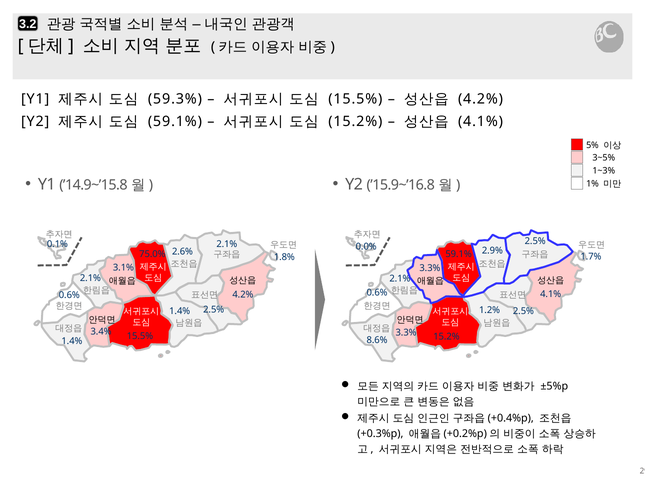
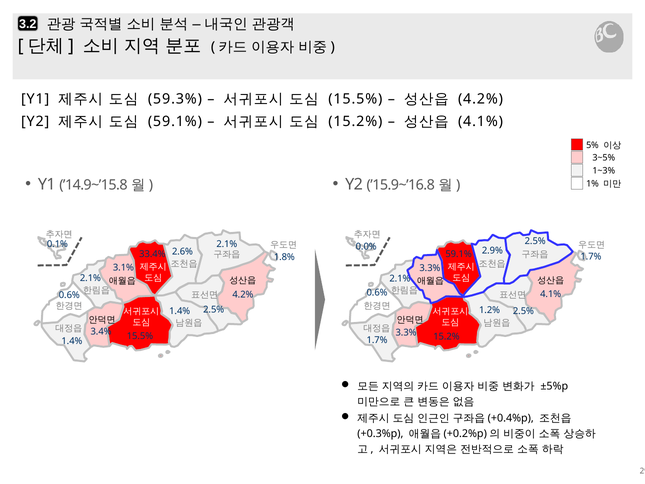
75.0%: 75.0% -> 33.4% (152, 254)
8.6%: 8.6% -> 1.7% (377, 340)
